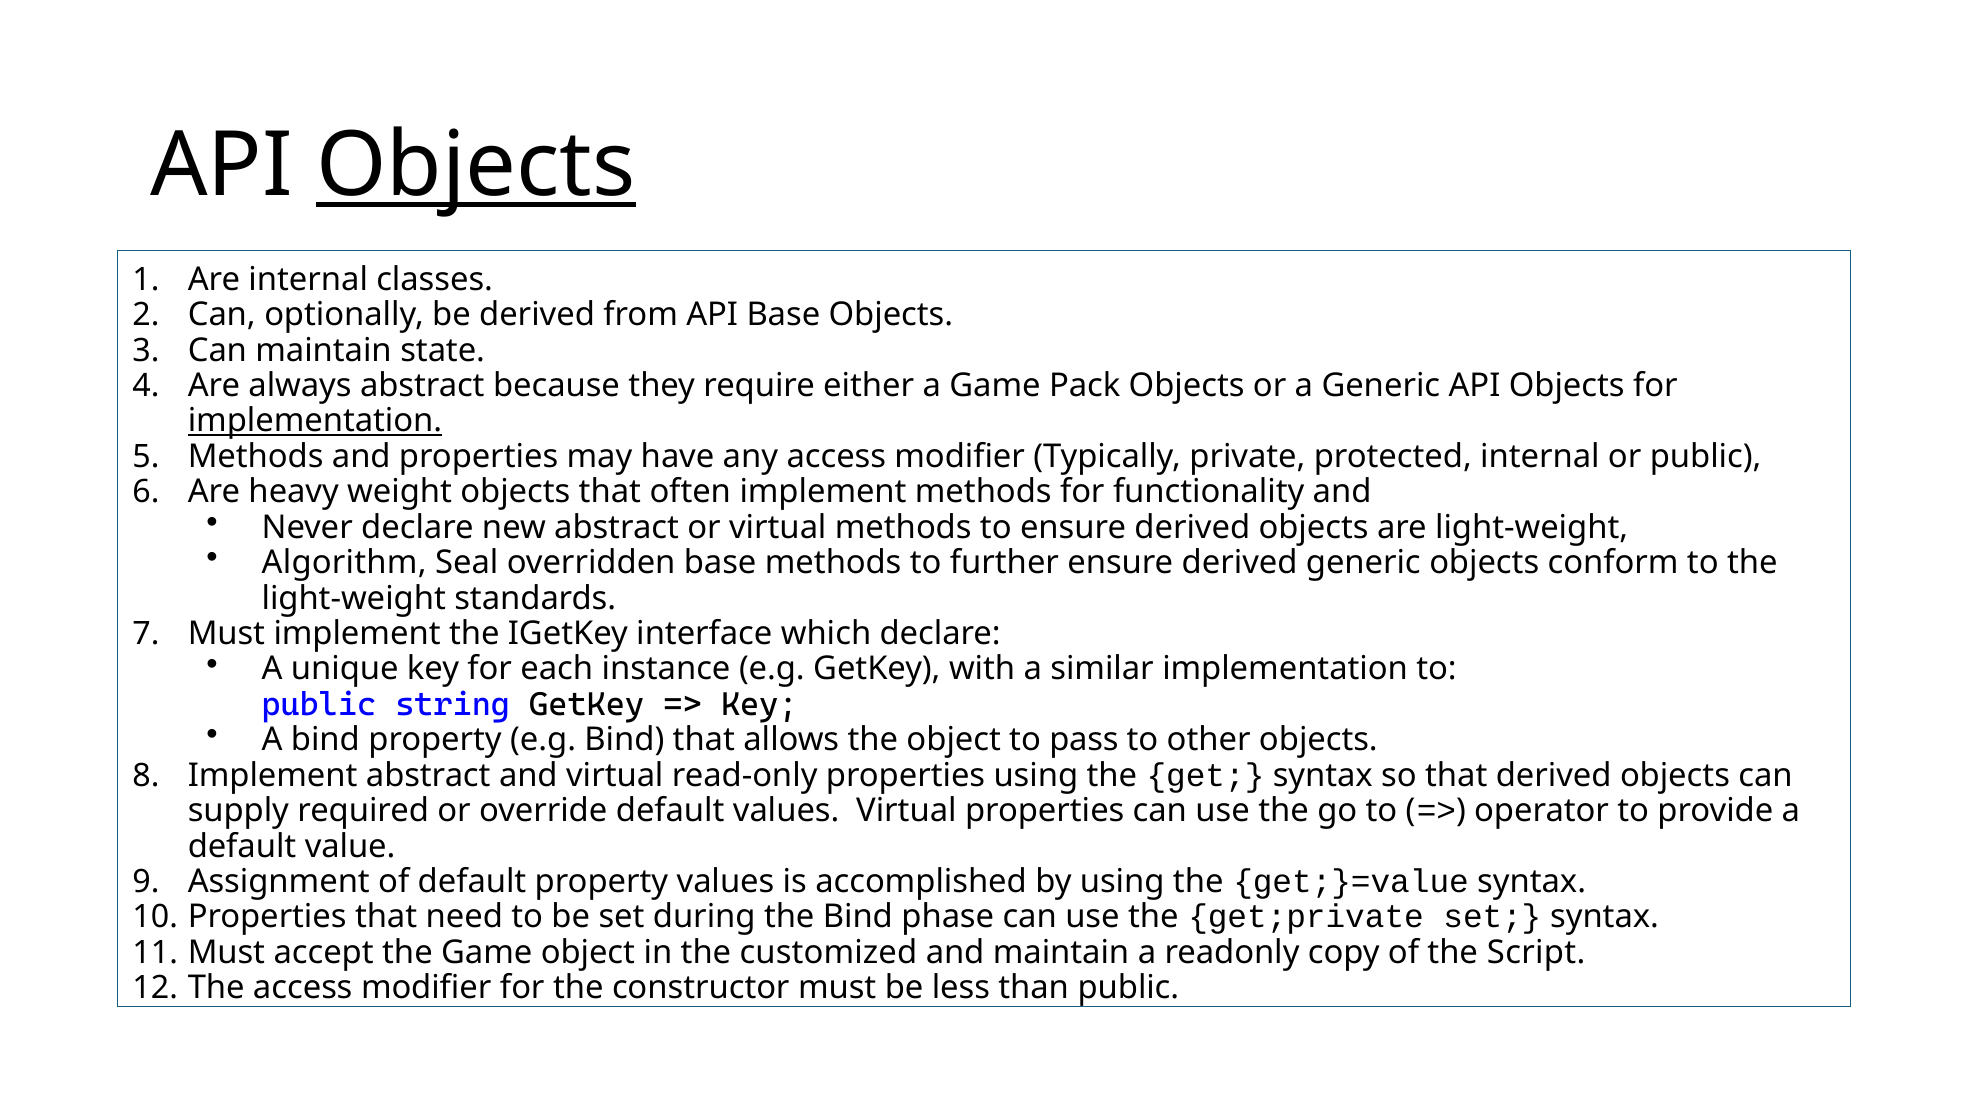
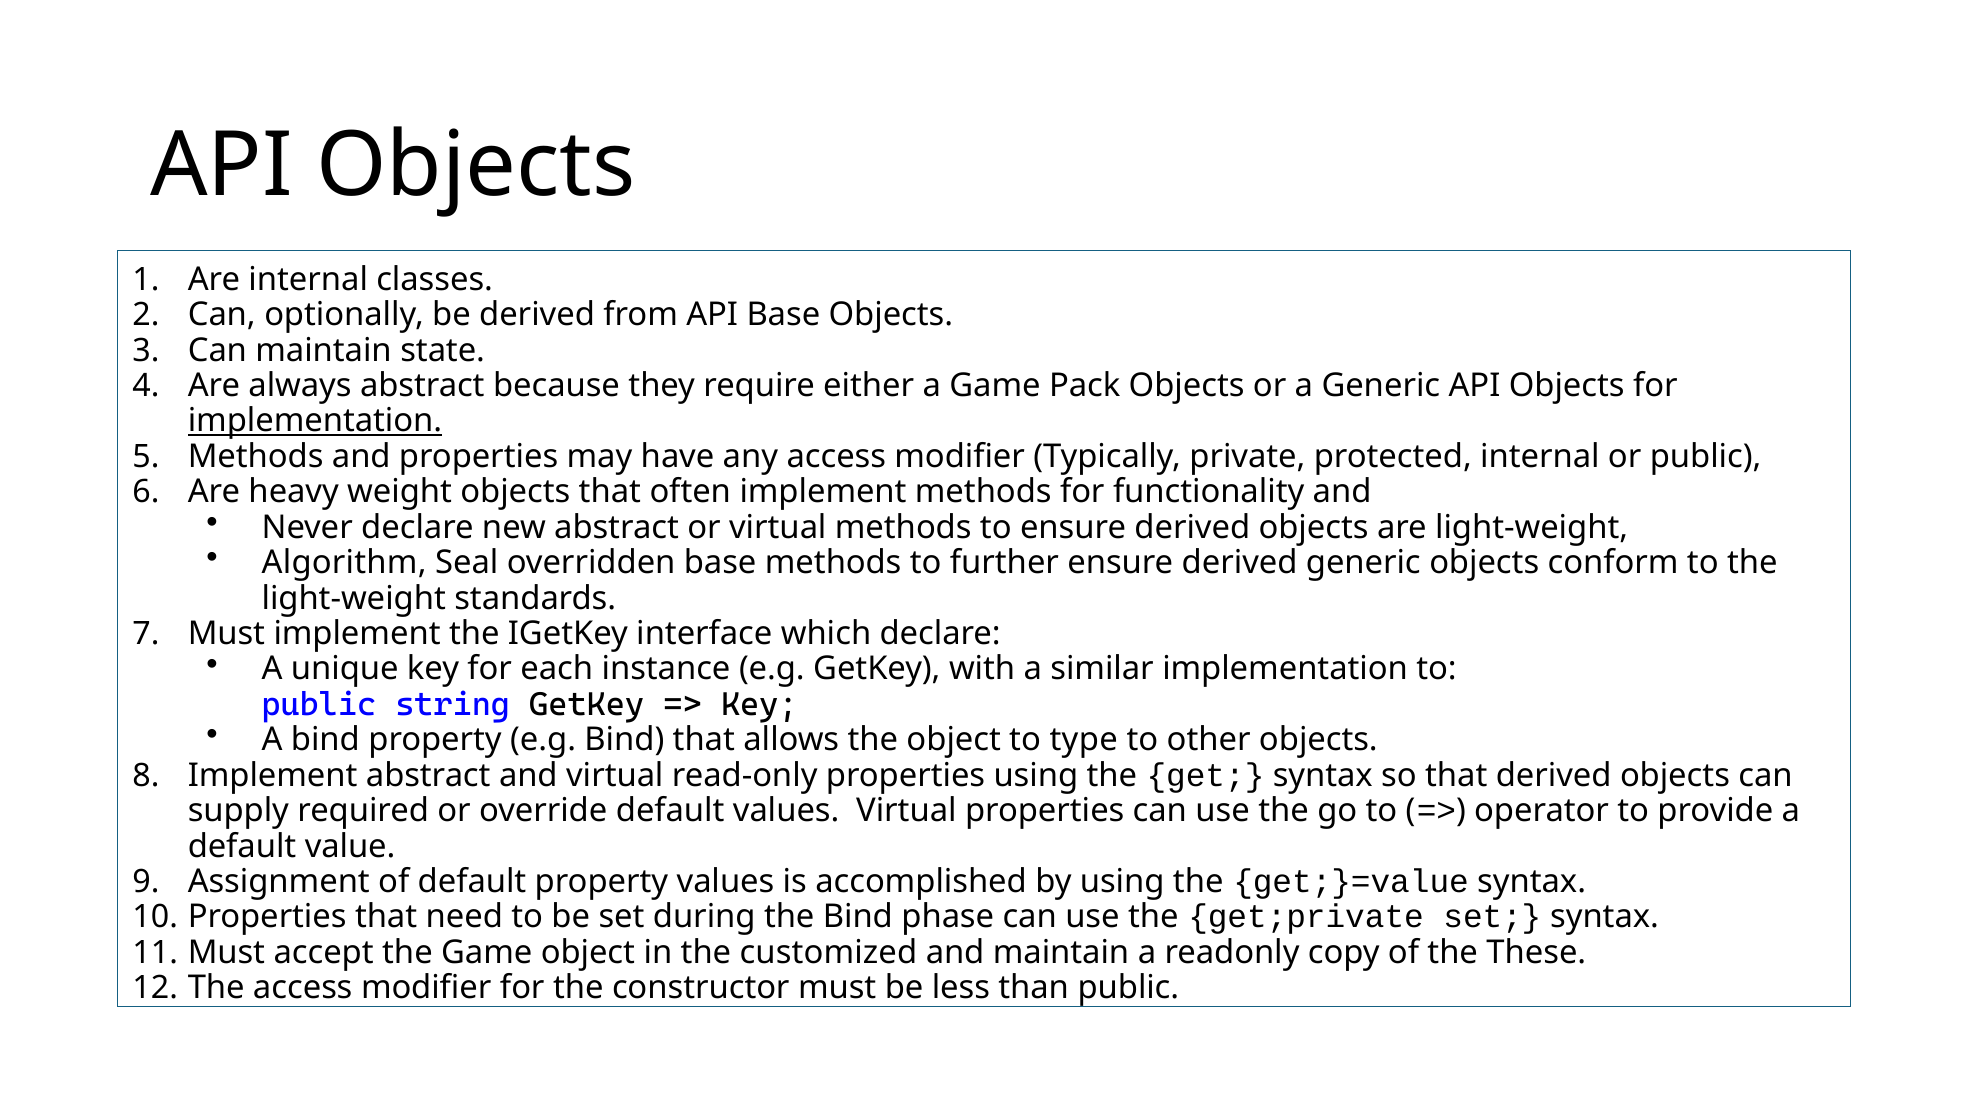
Objects underline: present -> none (476, 165)
pass: pass -> type (1084, 740)
Script: Script -> These (1536, 952)
